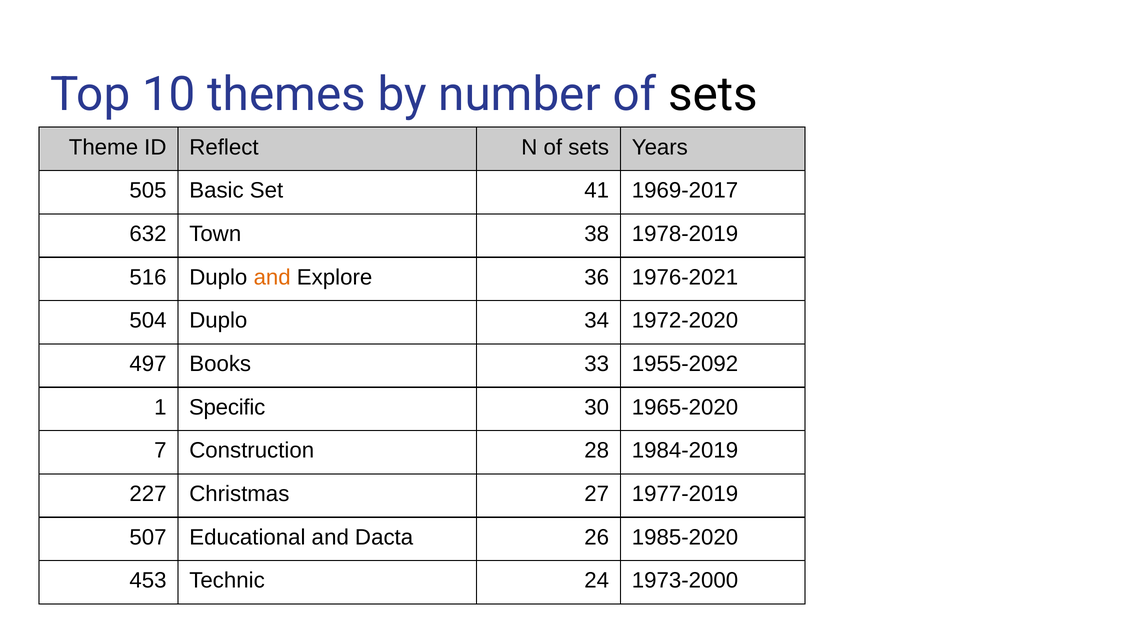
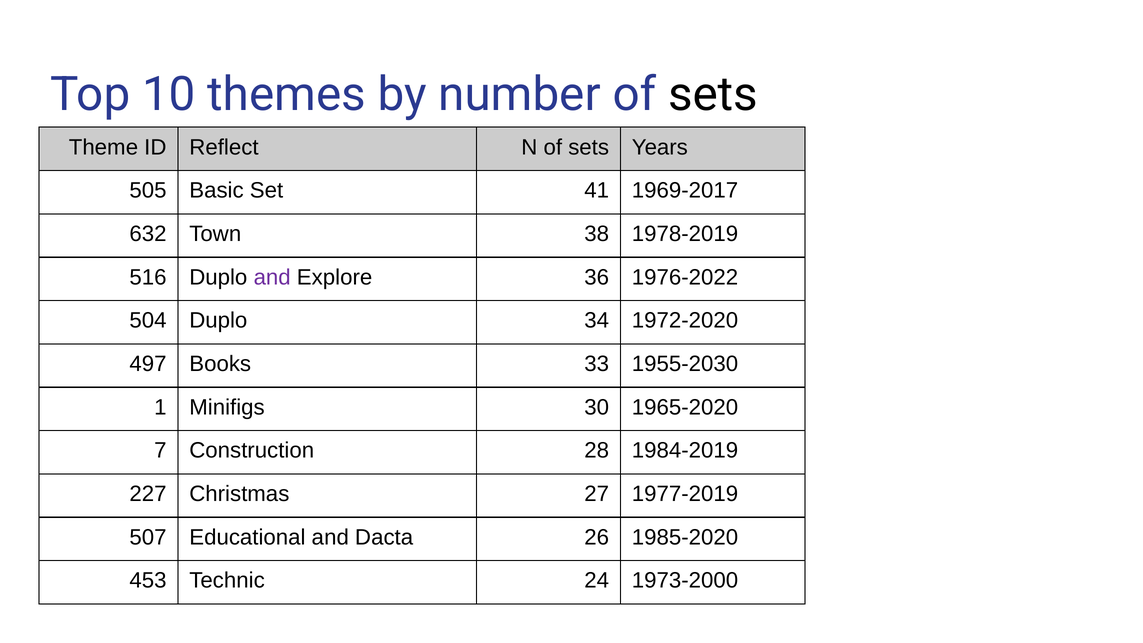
and colour: orange -> purple (272, 277)
1976-2021: 1976-2021 -> 1976-2022 (685, 277)
1955-2092: 1955-2092 -> 1955-2030 (685, 364)
Specific: Specific -> Minifigs (227, 407)
